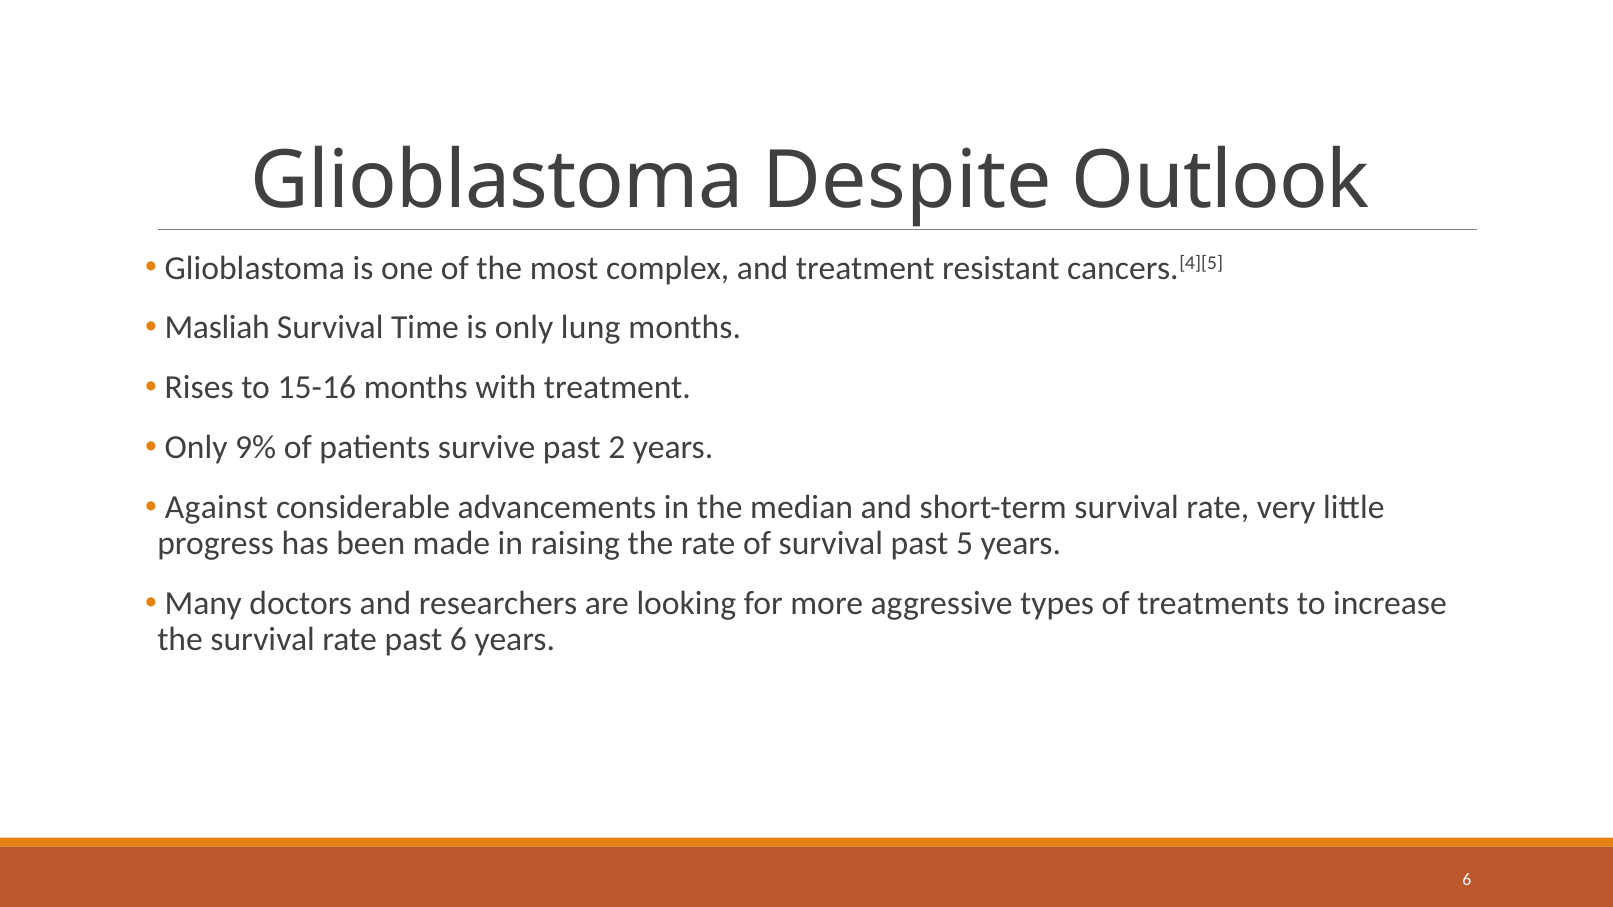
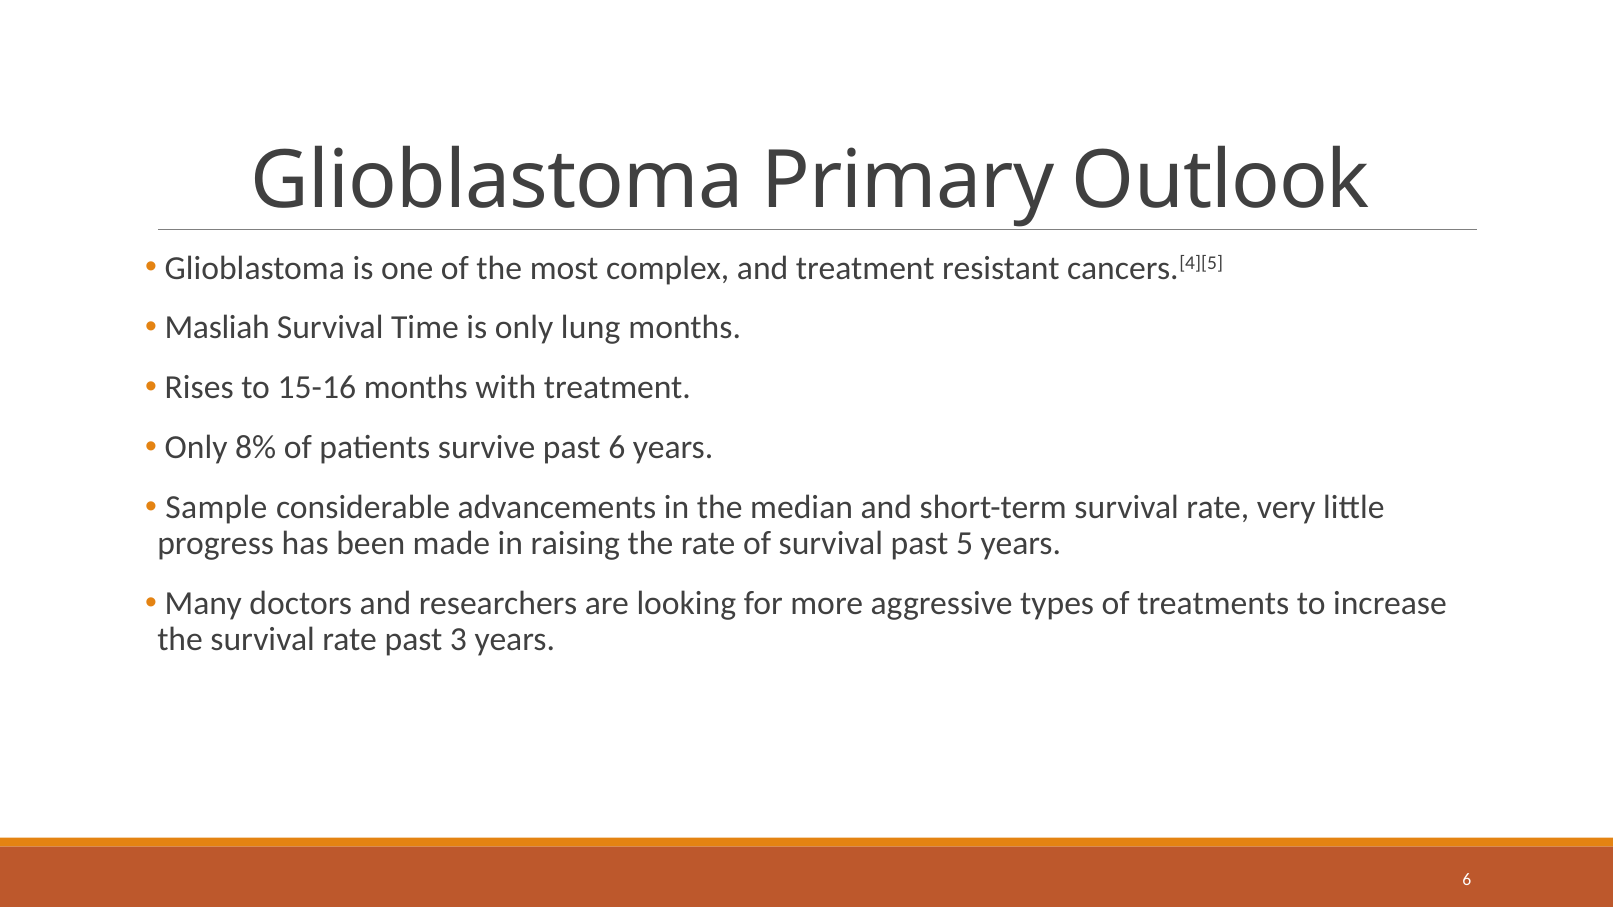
Despite: Despite -> Primary (908, 181)
9%: 9% -> 8% (256, 448)
past 2: 2 -> 6 (617, 448)
Against: Against -> Sample (216, 507)
past 6: 6 -> 3 (458, 640)
